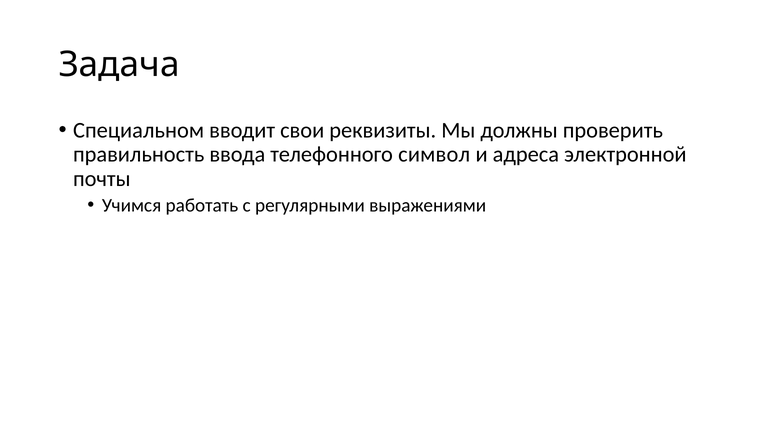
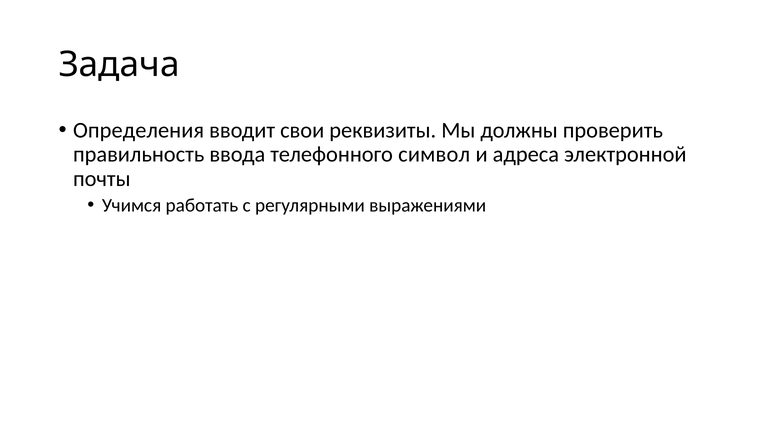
Специальном: Специальном -> Определения (139, 130)
